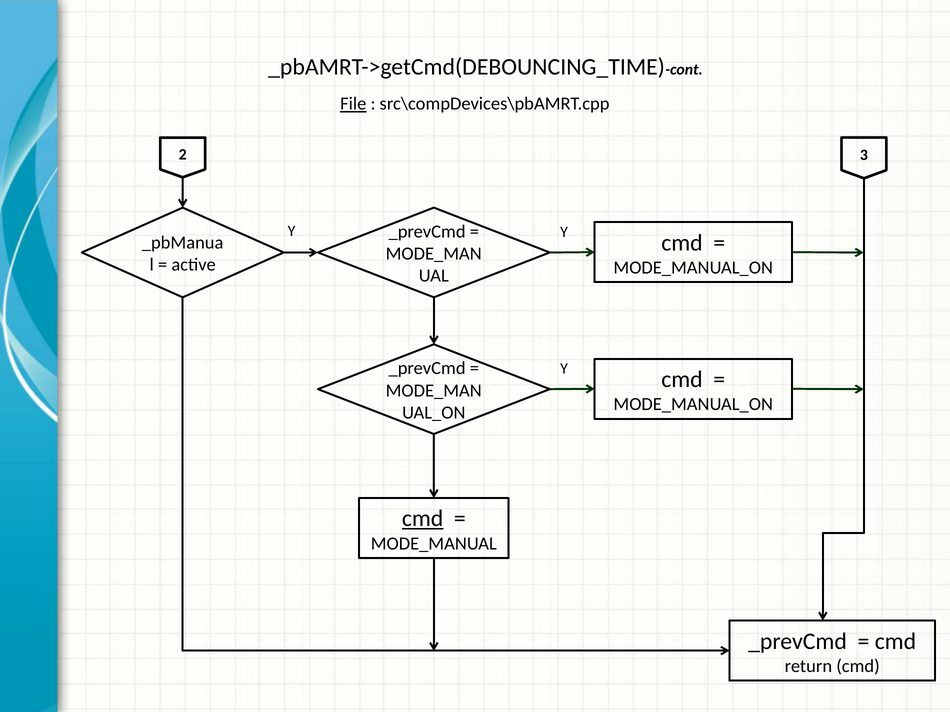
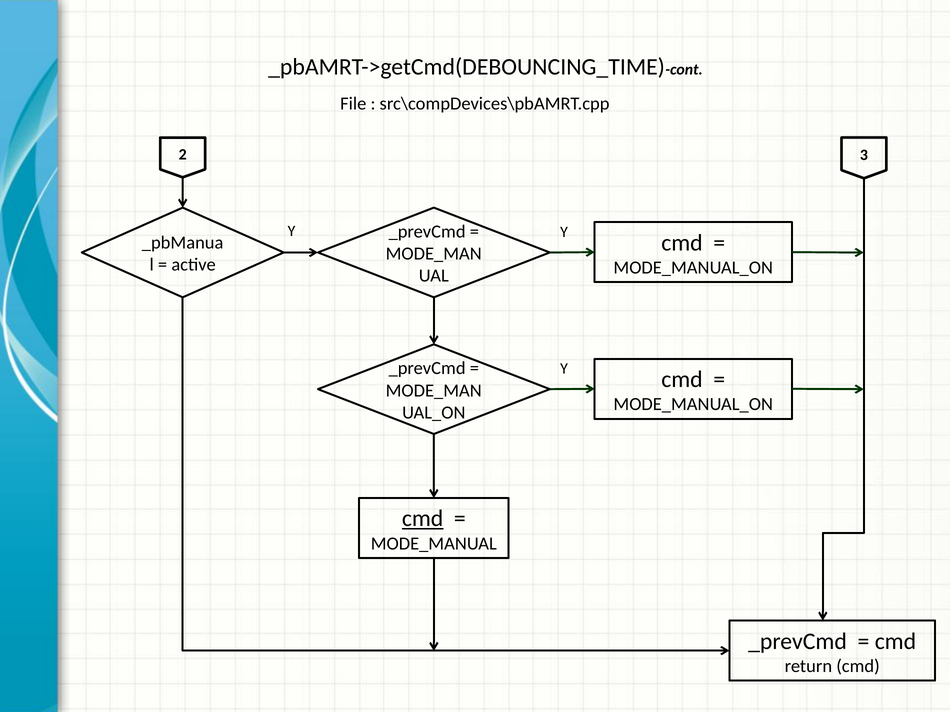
File underline: present -> none (353, 104)
